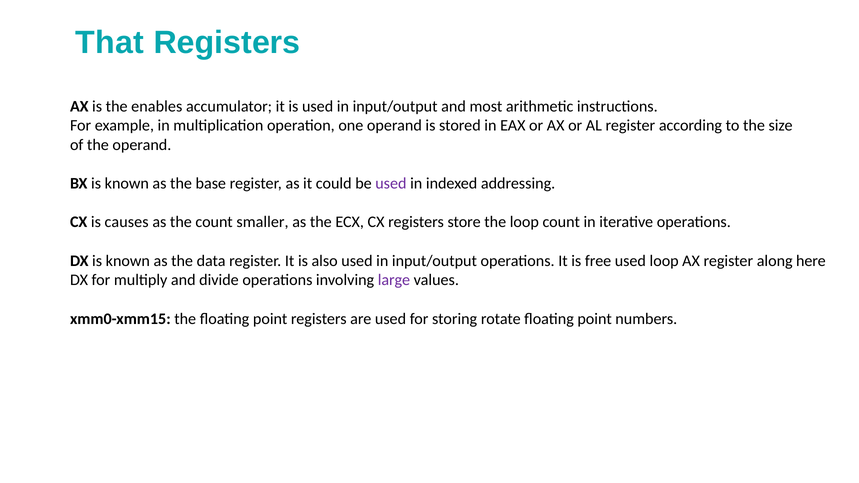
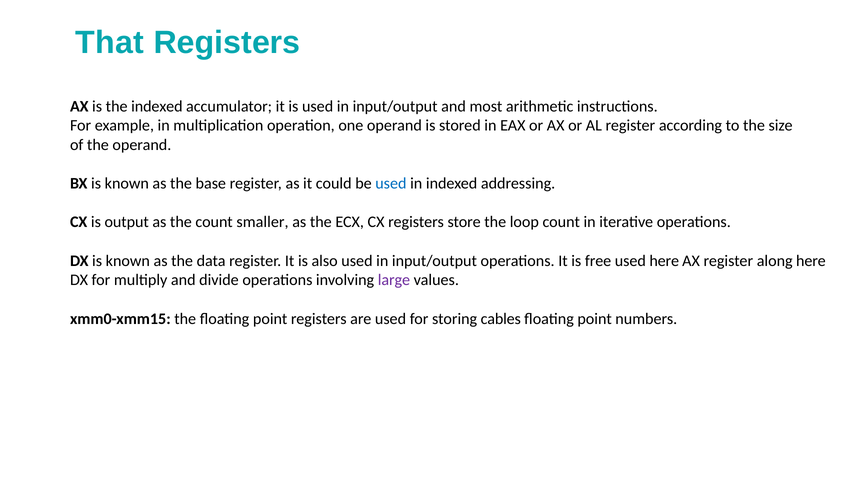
the enables: enables -> indexed (157, 106)
used colour: purple -> blue (391, 184)
causes: causes -> output (127, 222)
used loop: loop -> here (664, 261)
rotate: rotate -> cables (501, 319)
